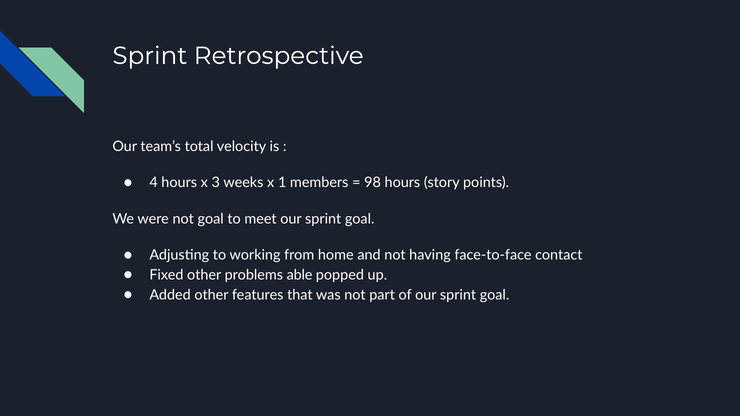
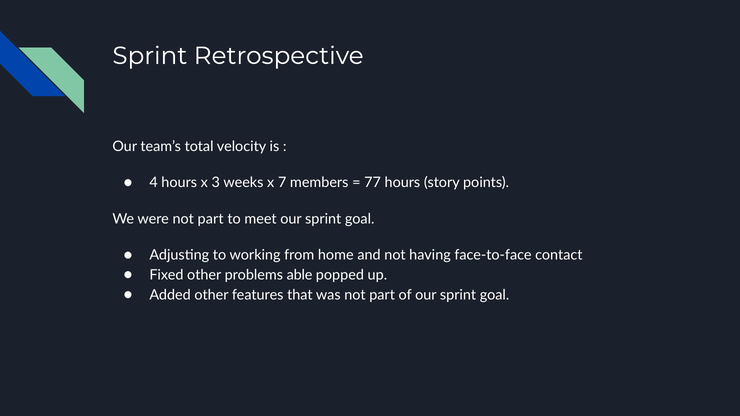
1: 1 -> 7 (282, 183)
98: 98 -> 77 (373, 183)
were not goal: goal -> part (211, 219)
